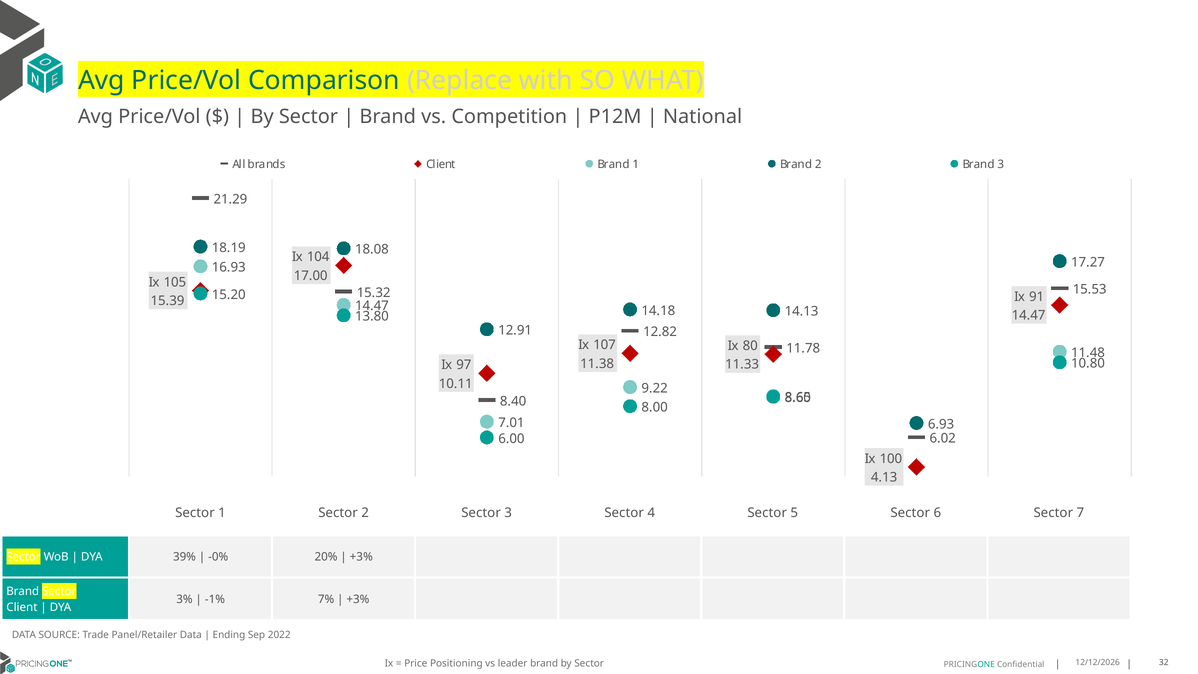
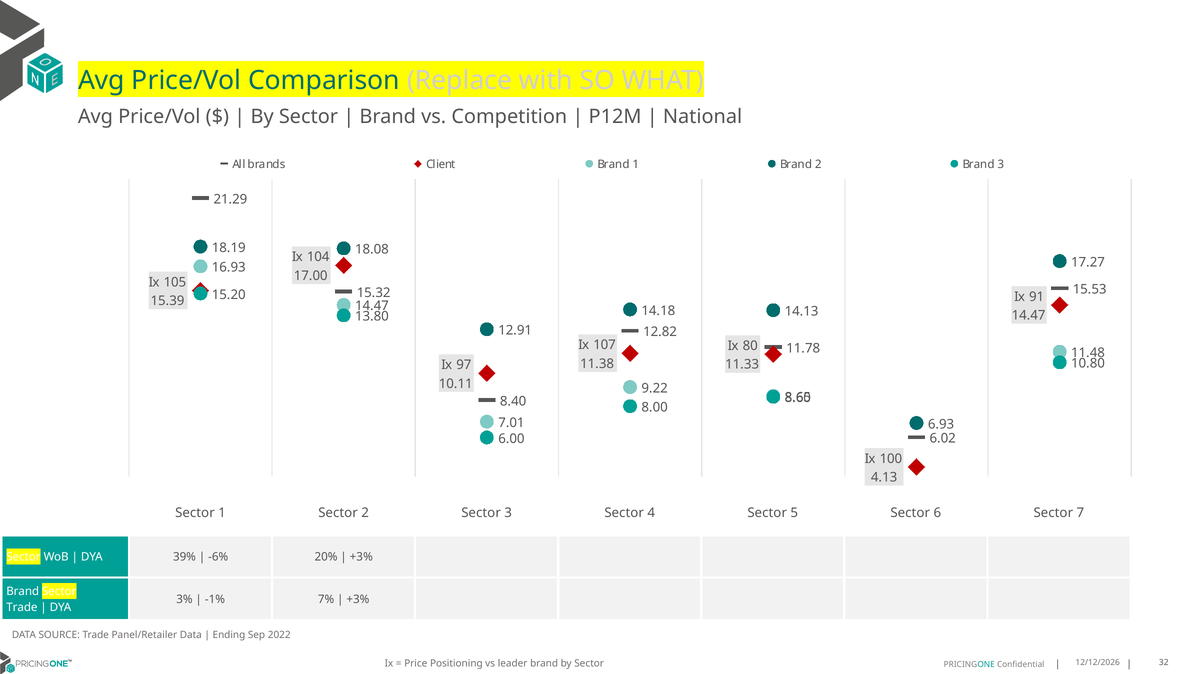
-0%: -0% -> -6% (218, 557)
Client: Client -> Trade (22, 607)
